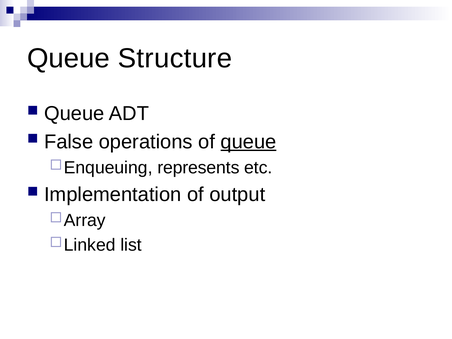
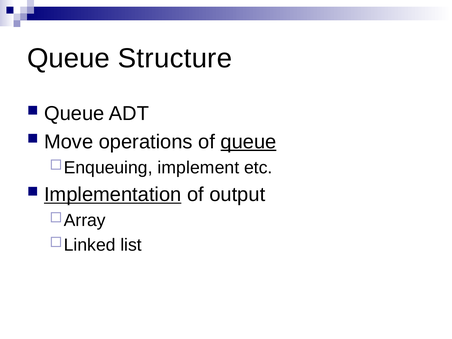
False: False -> Move (69, 142)
represents: represents -> implement (198, 168)
Implementation underline: none -> present (113, 195)
